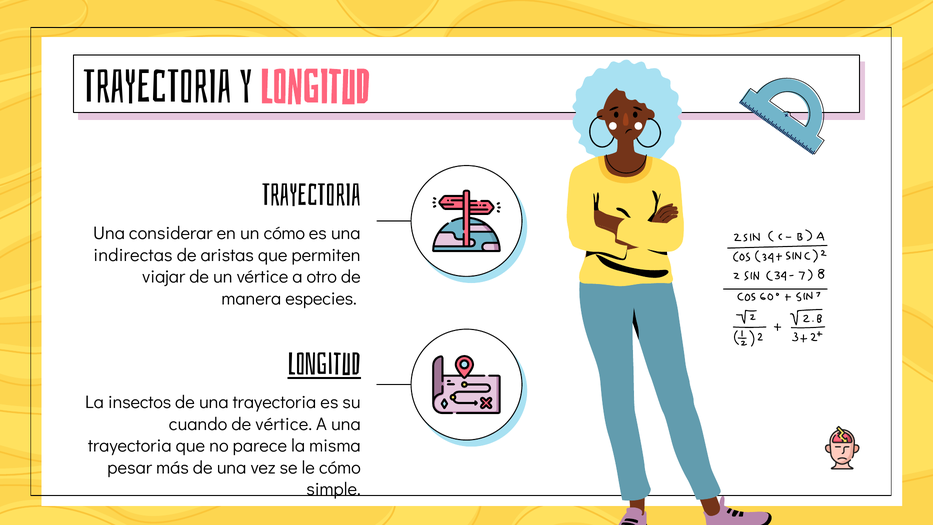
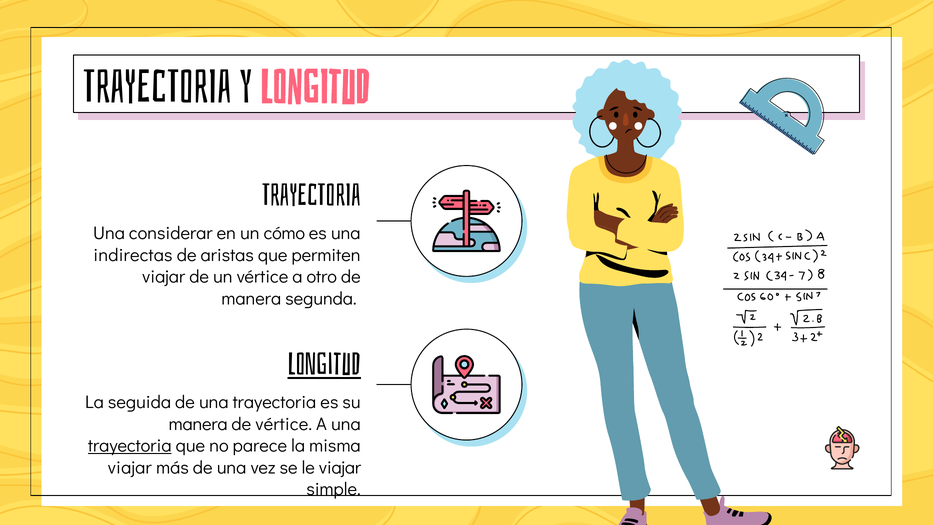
especies: especies -> segunda (321, 299)
insectos: insectos -> seguida (140, 402)
cuando: cuando -> manera (198, 424)
trayectoria underline: none -> present (130, 446)
pesar: pesar -> viajar (130, 467)
le cómo: cómo -> viajar (340, 467)
